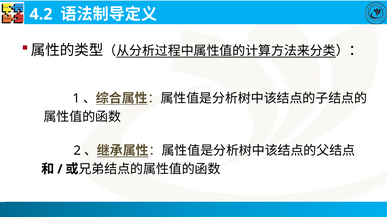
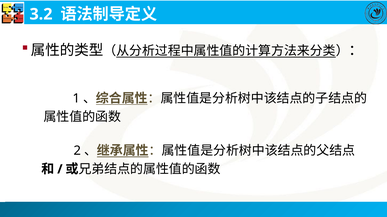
4.2: 4.2 -> 3.2 (41, 14)
